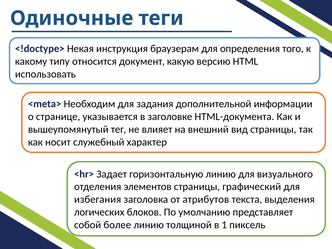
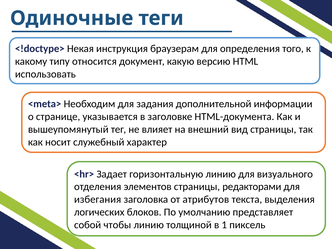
графический: графический -> редакторами (252, 187)
более: более -> чтобы (117, 225)
